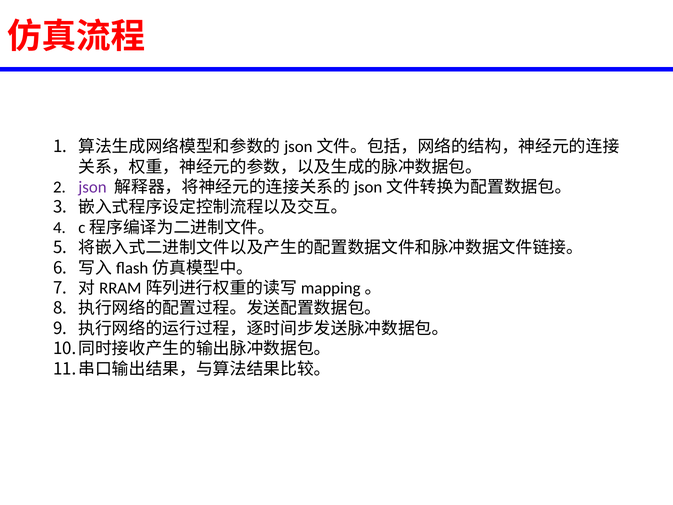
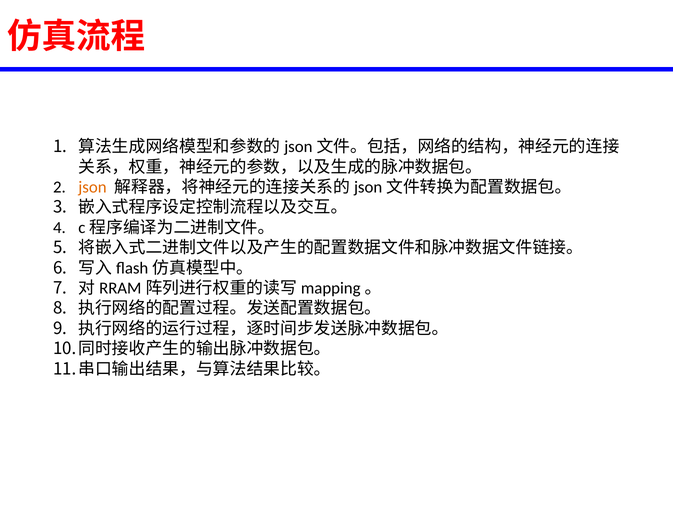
json colour: purple -> orange (92, 187)
